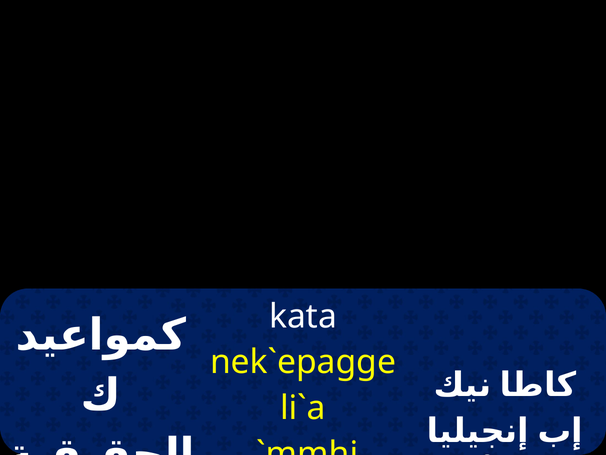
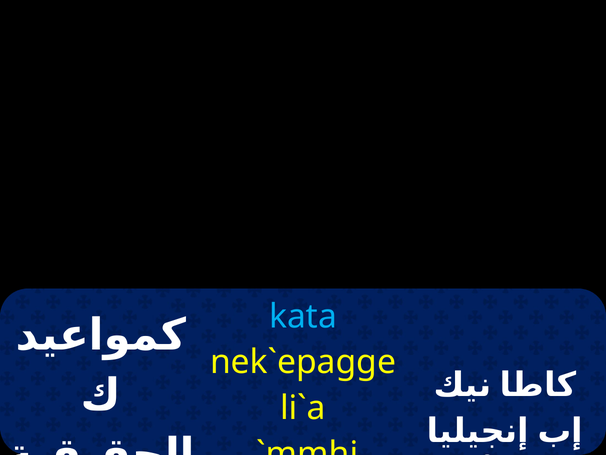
kata colour: white -> light blue (303, 316)
